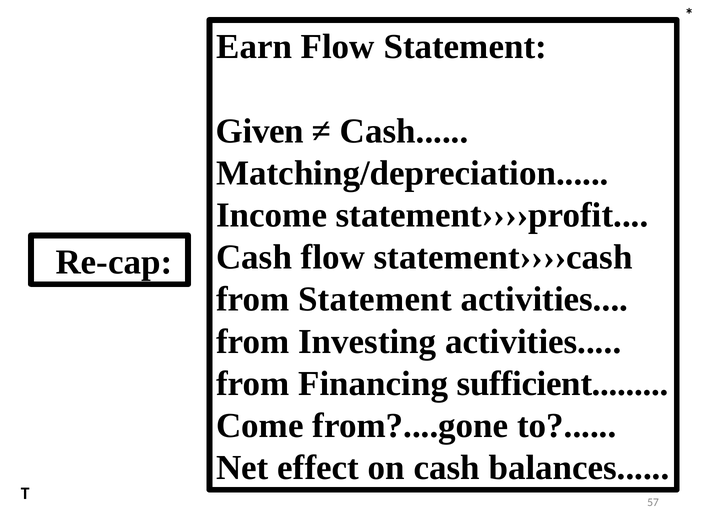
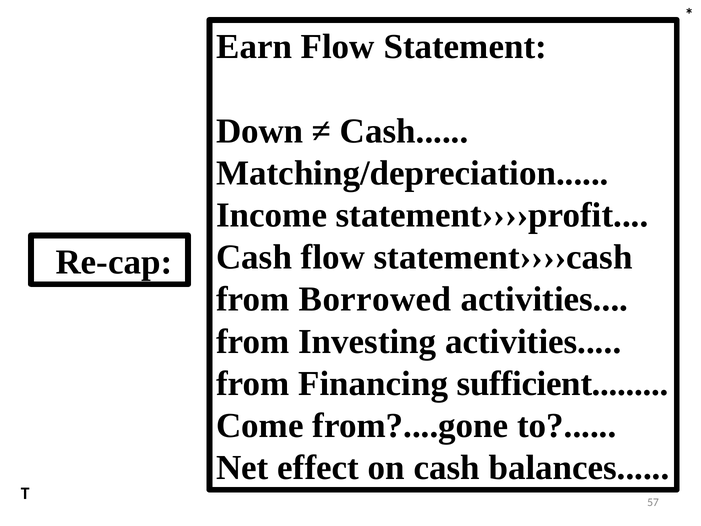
Given: Given -> Down (260, 131)
from Statement: Statement -> Borrowed (375, 299)
